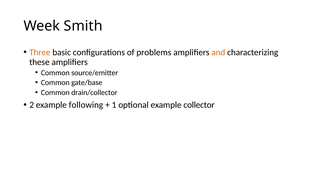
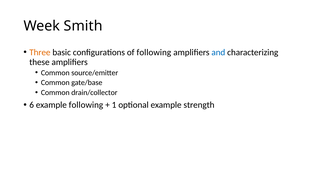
of problems: problems -> following (154, 52)
and colour: orange -> blue (218, 52)
2: 2 -> 6 (32, 105)
collector: collector -> strength (199, 105)
